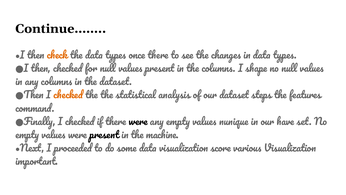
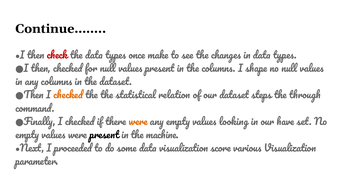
check colour: orange -> red (57, 55)
once there: there -> make (158, 55)
analysis: analysis -> relation (174, 95)
features: features -> through (305, 95)
were colour: black -> orange (138, 122)
nunique: nunique -> looking (234, 122)
important: important -> parameter (37, 162)
